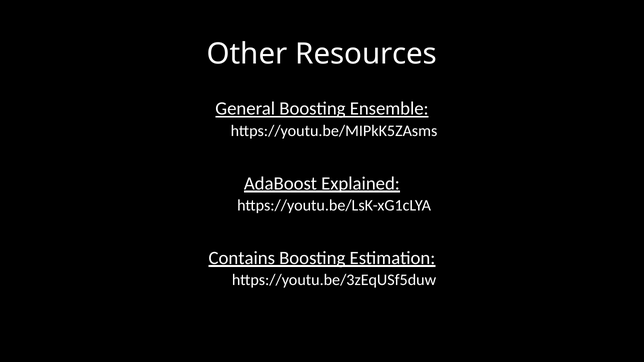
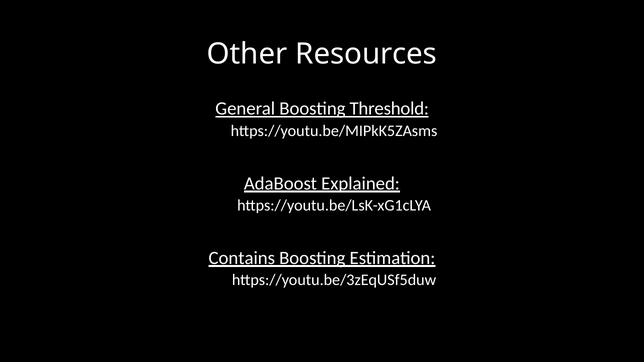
Ensemble: Ensemble -> Threshold (389, 109)
